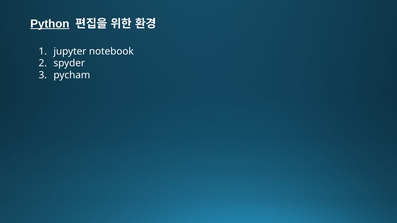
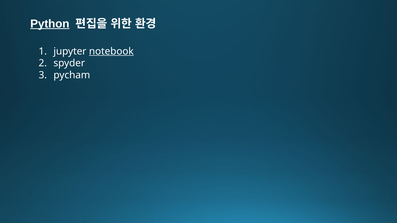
notebook underline: none -> present (111, 51)
